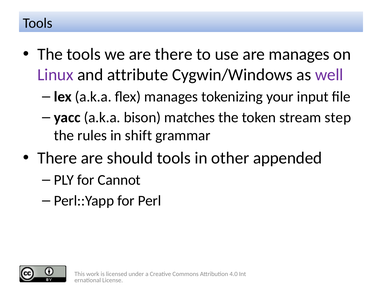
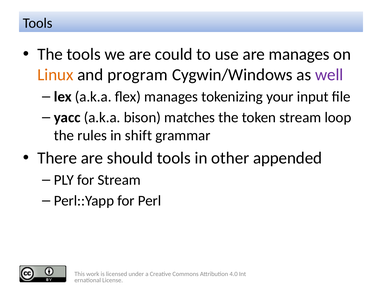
are there: there -> could (174, 54)
Linux colour: purple -> orange (55, 75)
attribute: attribute -> program (138, 75)
step: step -> loop (338, 117)
for Cannot: Cannot -> Stream (119, 180)
